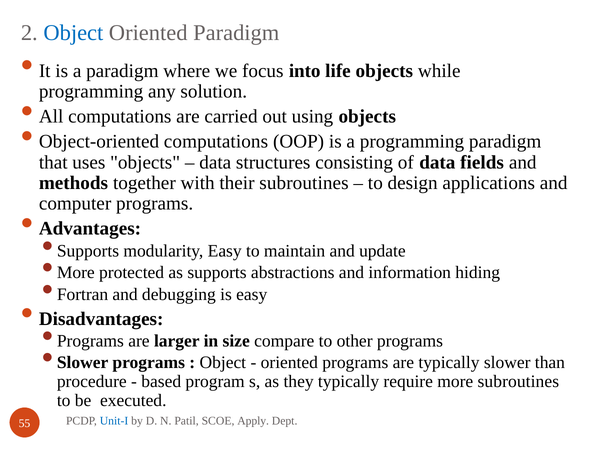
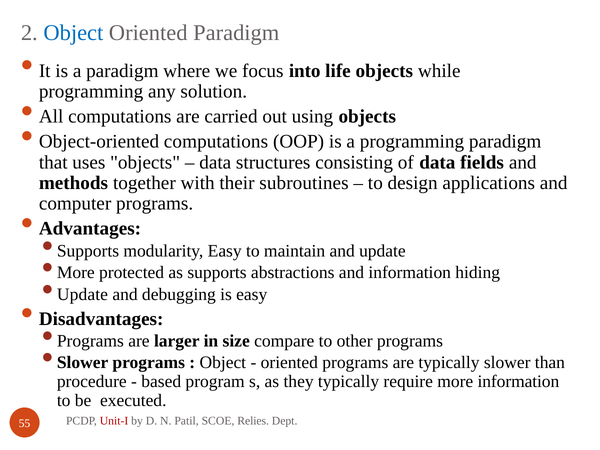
Fortran: Fortran -> Update (82, 294)
more subroutines: subroutines -> information (518, 382)
Unit-I colour: blue -> red (114, 421)
Apply: Apply -> Relies (253, 421)
